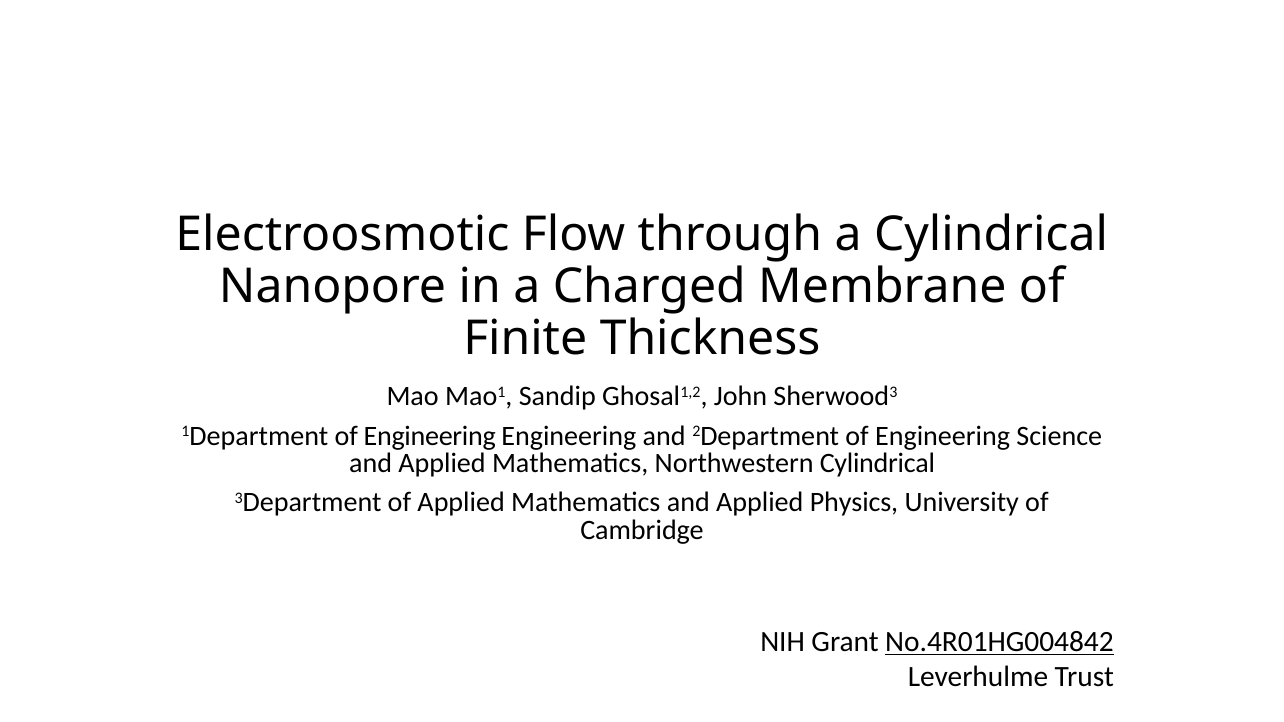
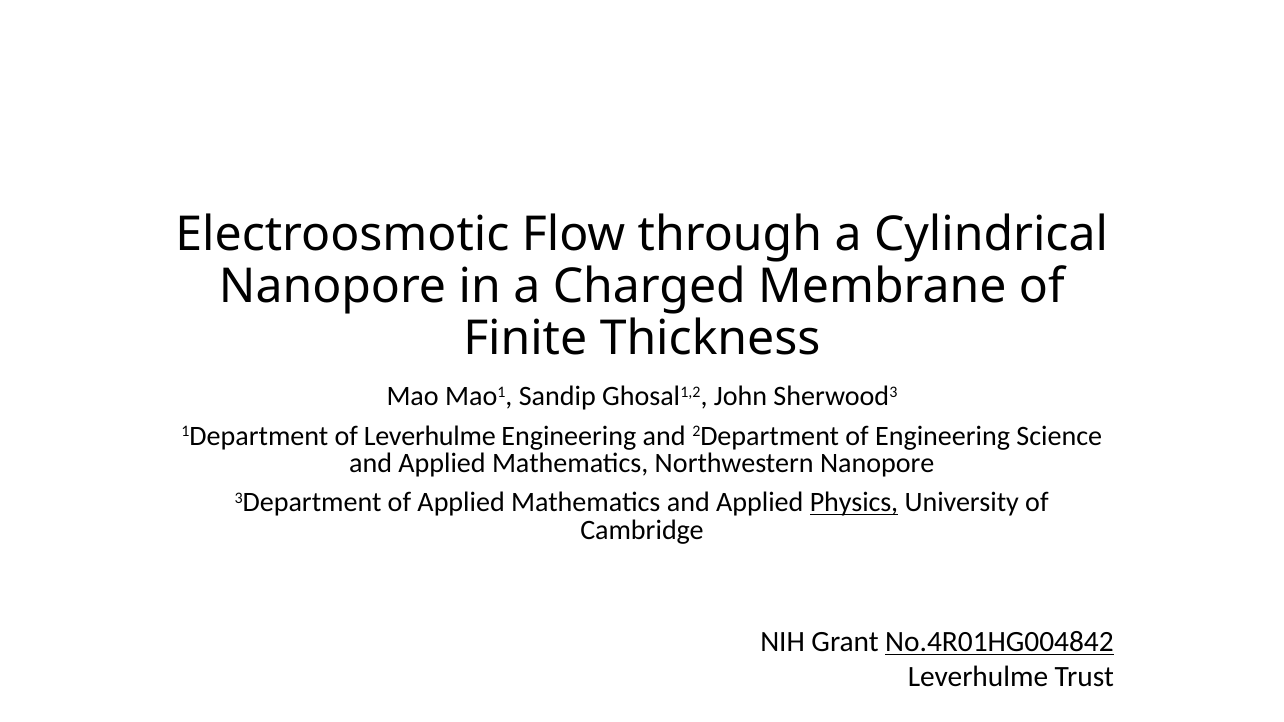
1Department of Engineering: Engineering -> Leverhulme (430, 436)
Northwestern Cylindrical: Cylindrical -> Nanopore (877, 463)
Physics underline: none -> present (854, 503)
